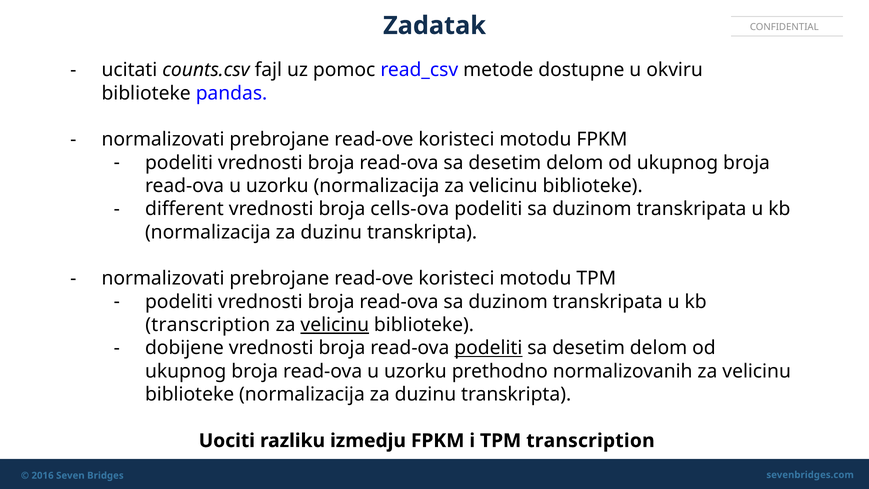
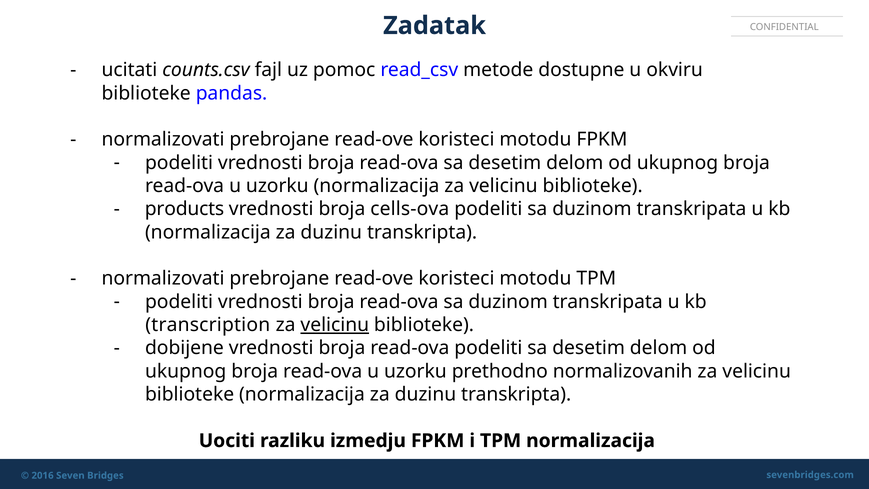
different: different -> products (185, 209)
podeliti underline: present -> none (488, 348)
TPM transcription: transcription -> normalizacija (591, 441)
